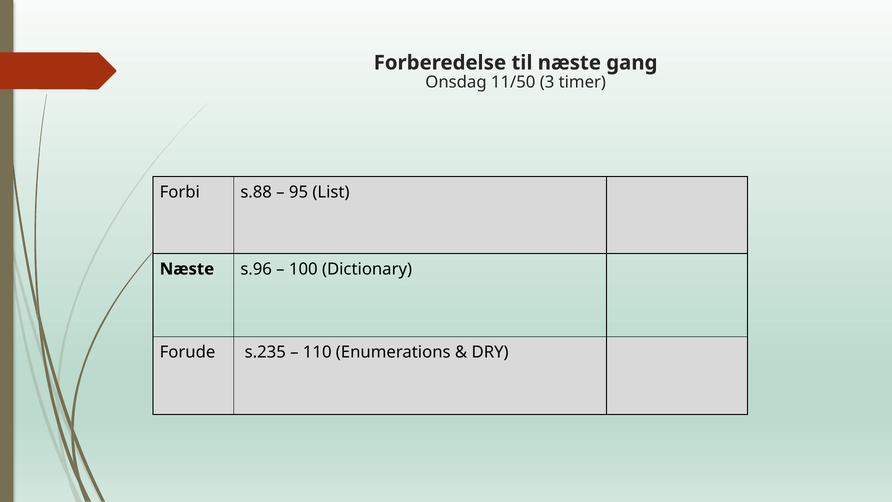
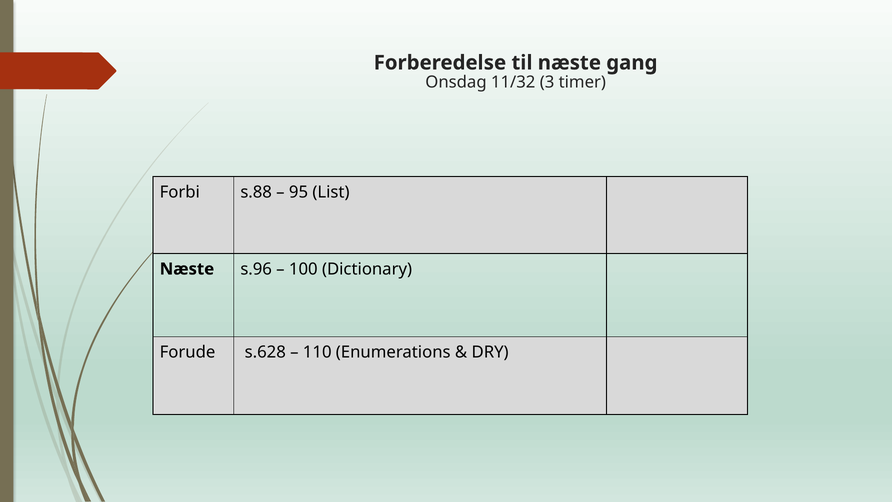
11/50: 11/50 -> 11/32 (513, 82)
s.235: s.235 -> s.628 (265, 352)
